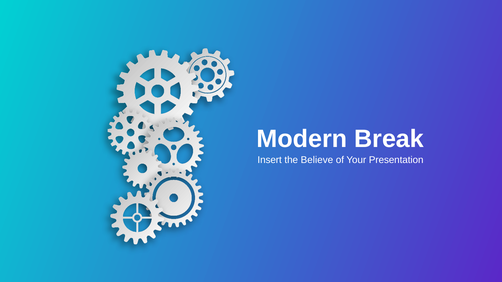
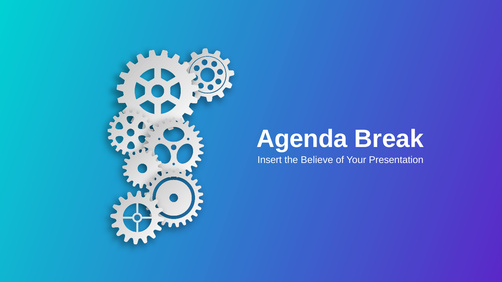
Modern: Modern -> Agenda (302, 139)
